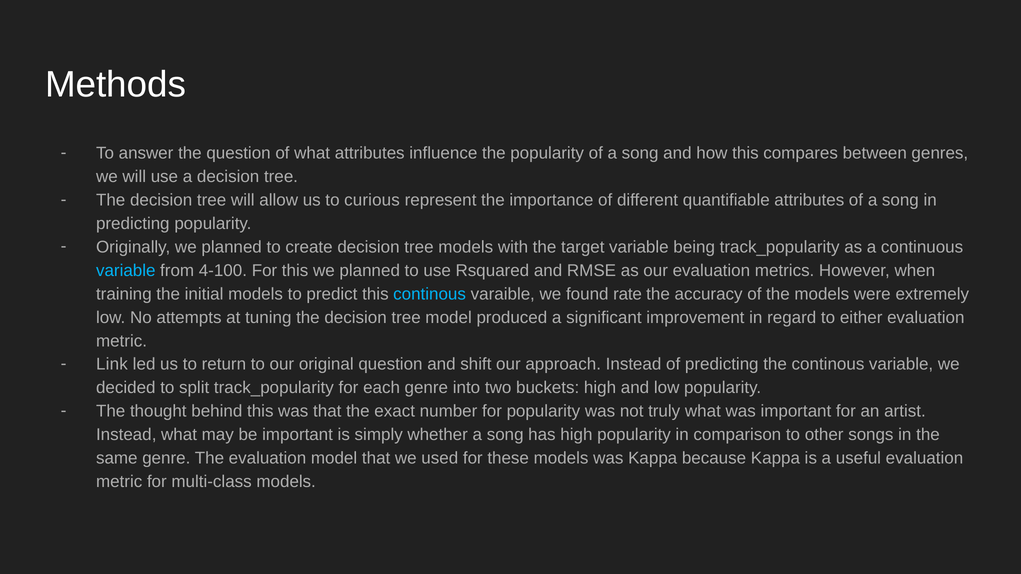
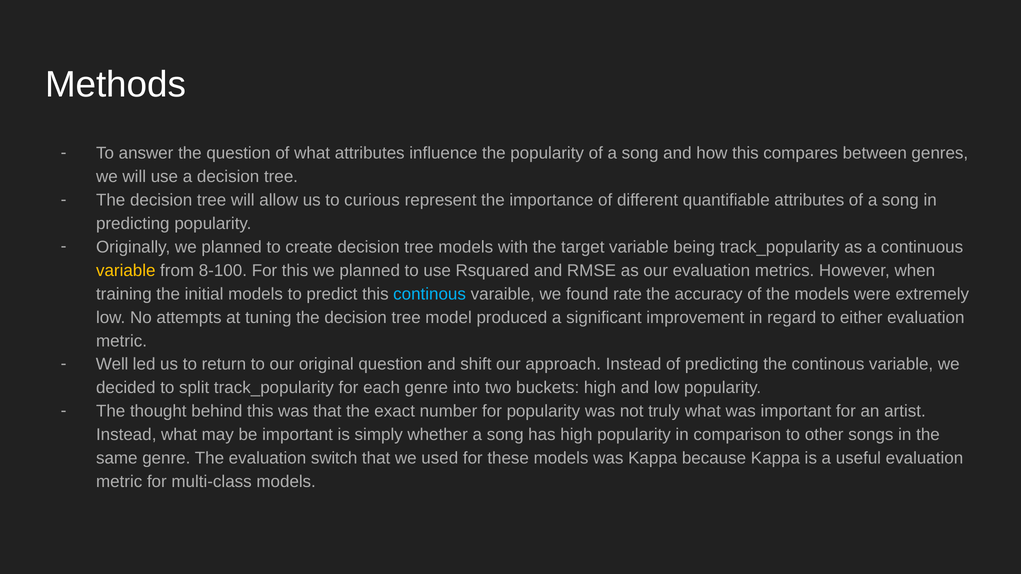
variable colour: light blue -> yellow (126, 271)
4-100: 4-100 -> 8-100 (223, 271)
Link: Link -> Well (112, 365)
evaluation model: model -> switch (334, 459)
